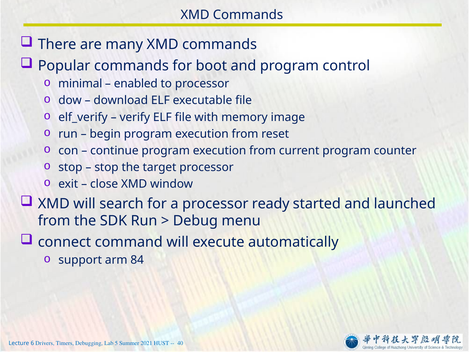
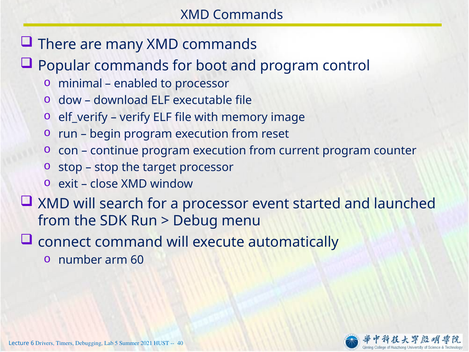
ready: ready -> event (271, 204)
support: support -> number (80, 260)
84: 84 -> 60 (137, 260)
